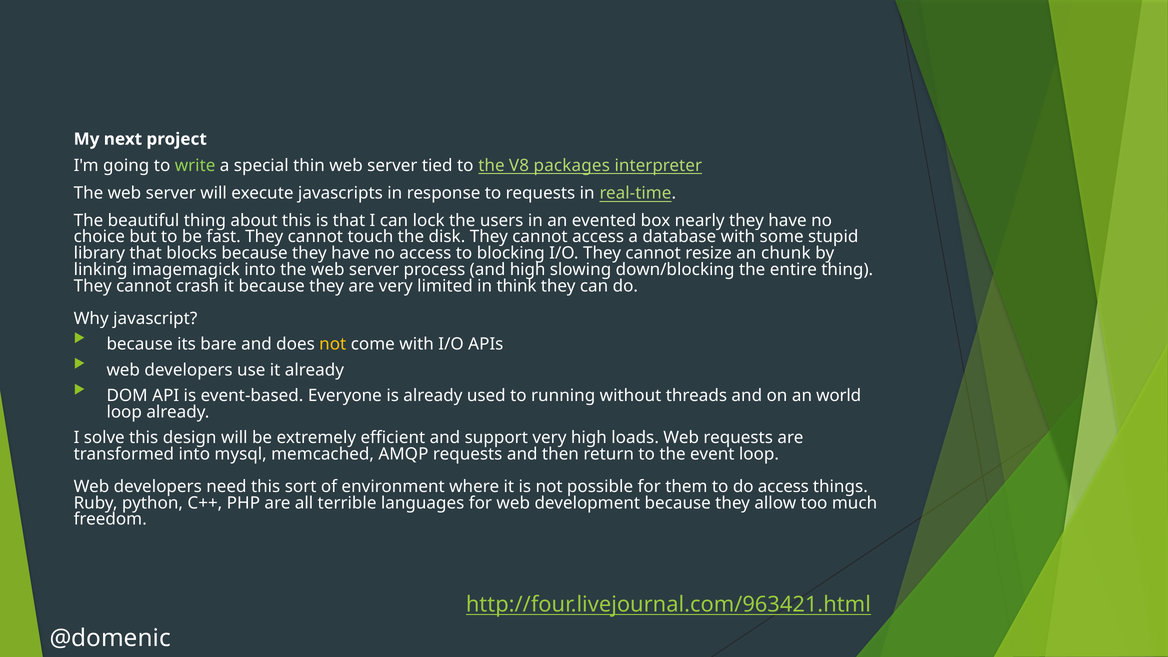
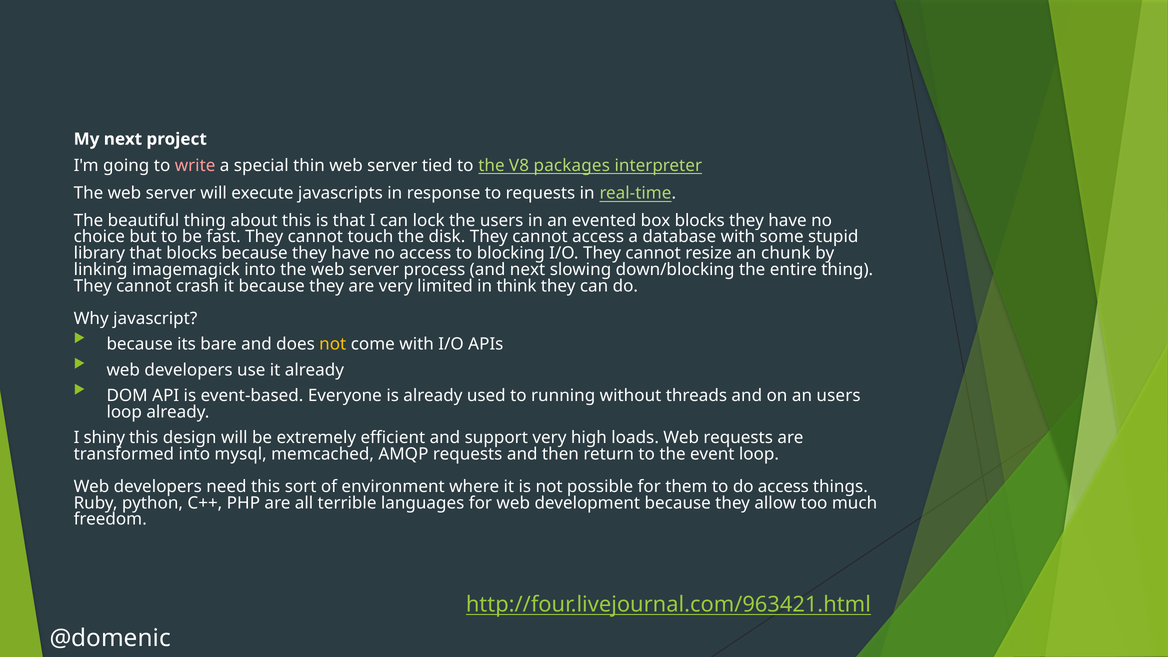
write colour: light green -> pink (195, 166)
box nearly: nearly -> blocks (700, 221)
and high: high -> next (528, 270)
an world: world -> users (839, 396)
solve: solve -> shiny (104, 438)
